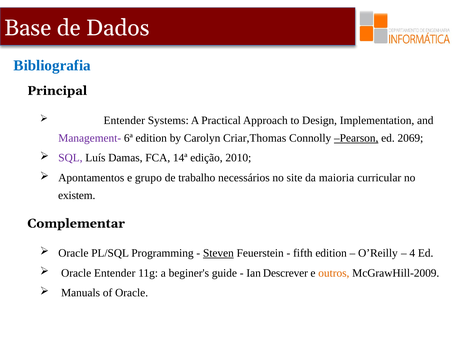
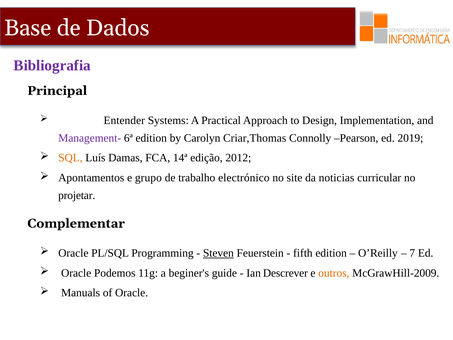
Bibliografia colour: blue -> purple (52, 65)
Pearson underline: present -> none (356, 138)
2069: 2069 -> 2019 (410, 138)
SQL colour: purple -> orange (70, 158)
2010: 2010 -> 2012 (238, 158)
necessários: necessários -> electrónico (244, 178)
maioria: maioria -> noticias (337, 178)
existem: existem -> projetar (77, 195)
4: 4 -> 7 (412, 253)
Oracle Entender: Entender -> Podemos (115, 273)
